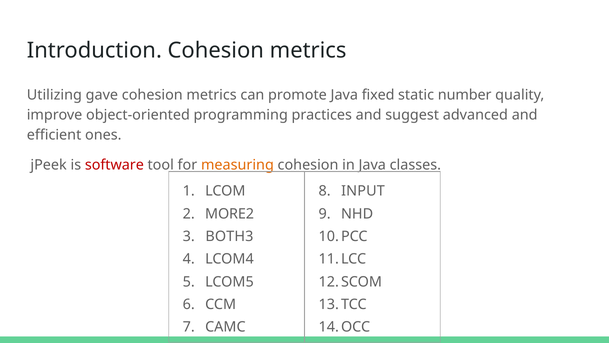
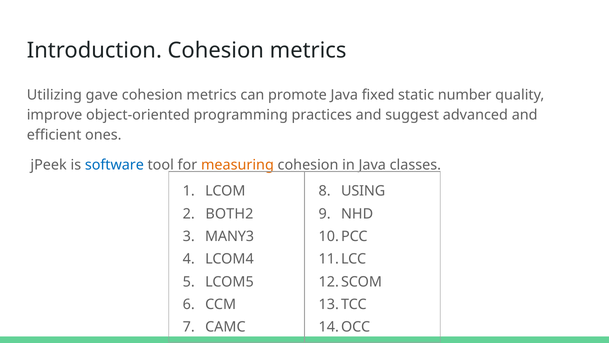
software colour: red -> blue (114, 165)
INPUT: INPUT -> USING (363, 191)
MORE2: MORE2 -> BOTH2 (229, 214)
BOTH3: BOTH3 -> MANY3 (230, 236)
